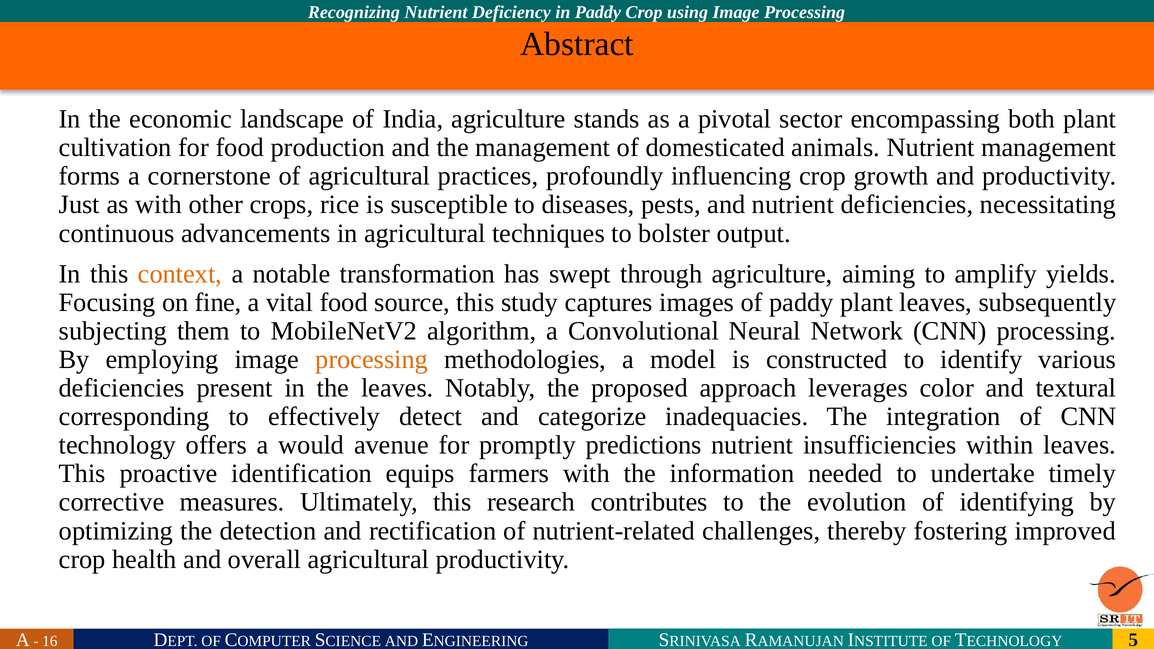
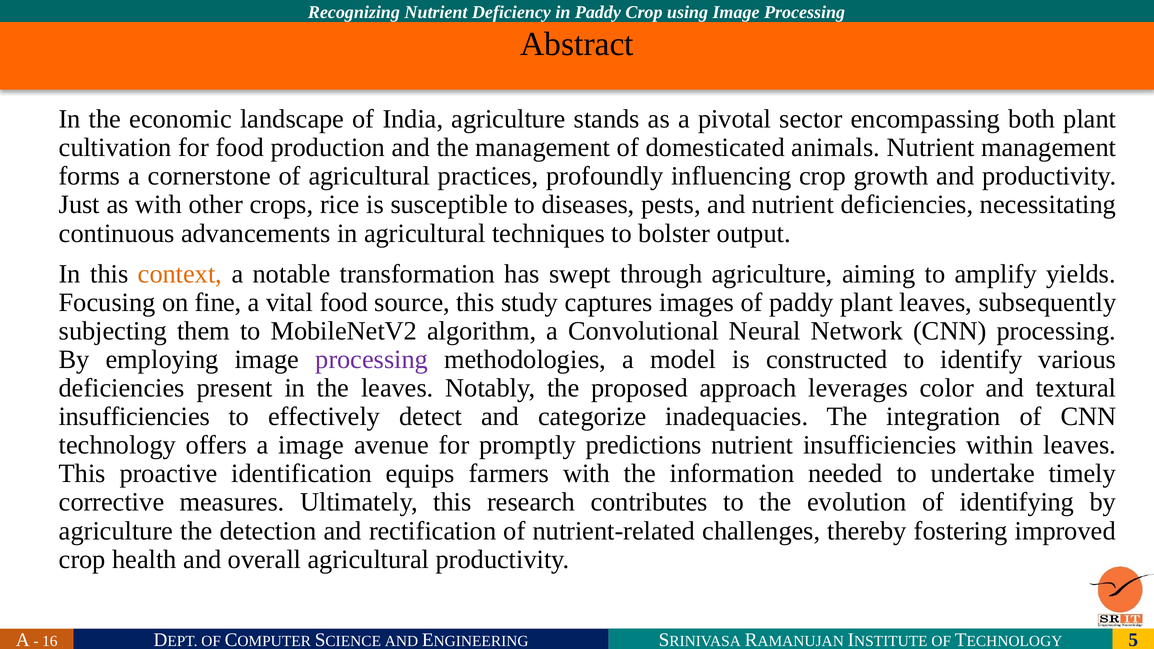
processing colour: orange -> purple (372, 360)
corresponding: corresponding -> insufficiencies (134, 417)
a would: would -> image (311, 445)
optimizing: optimizing -> agriculture (116, 531)
